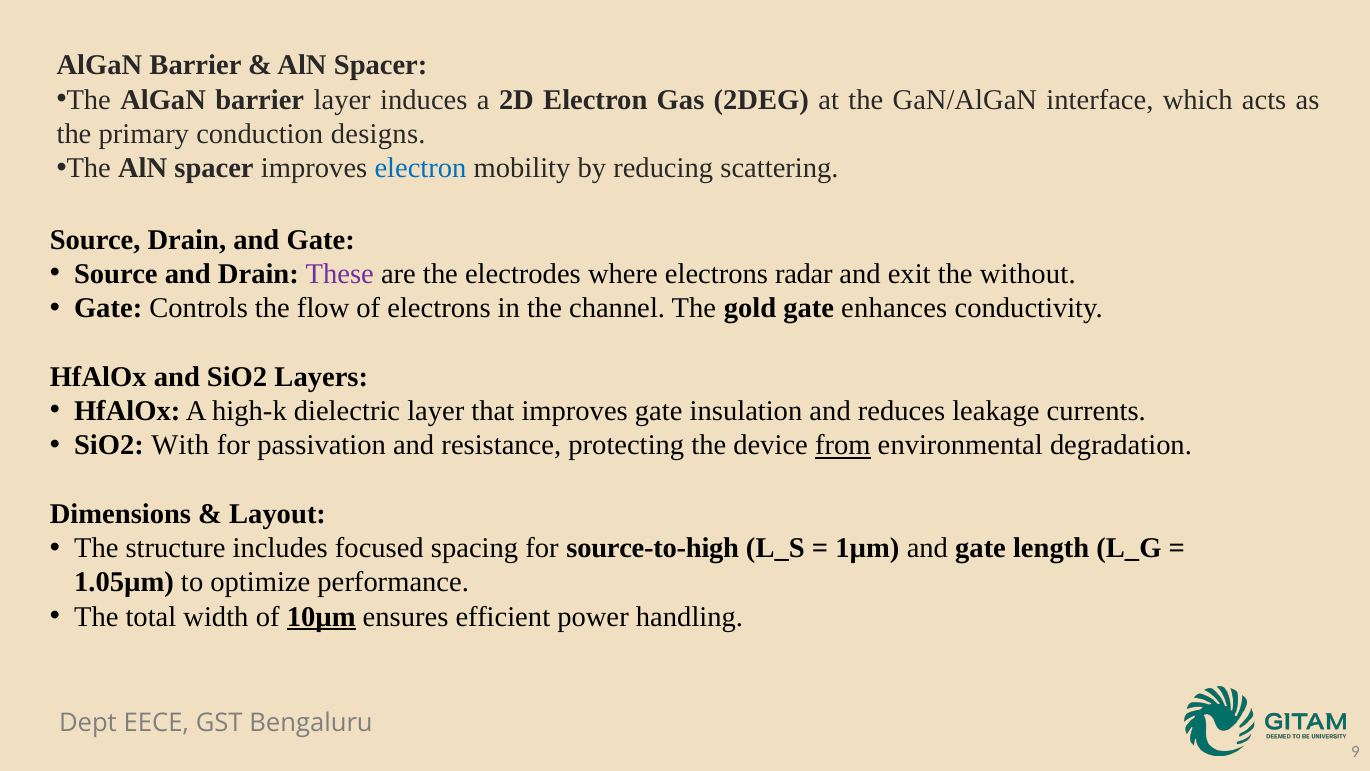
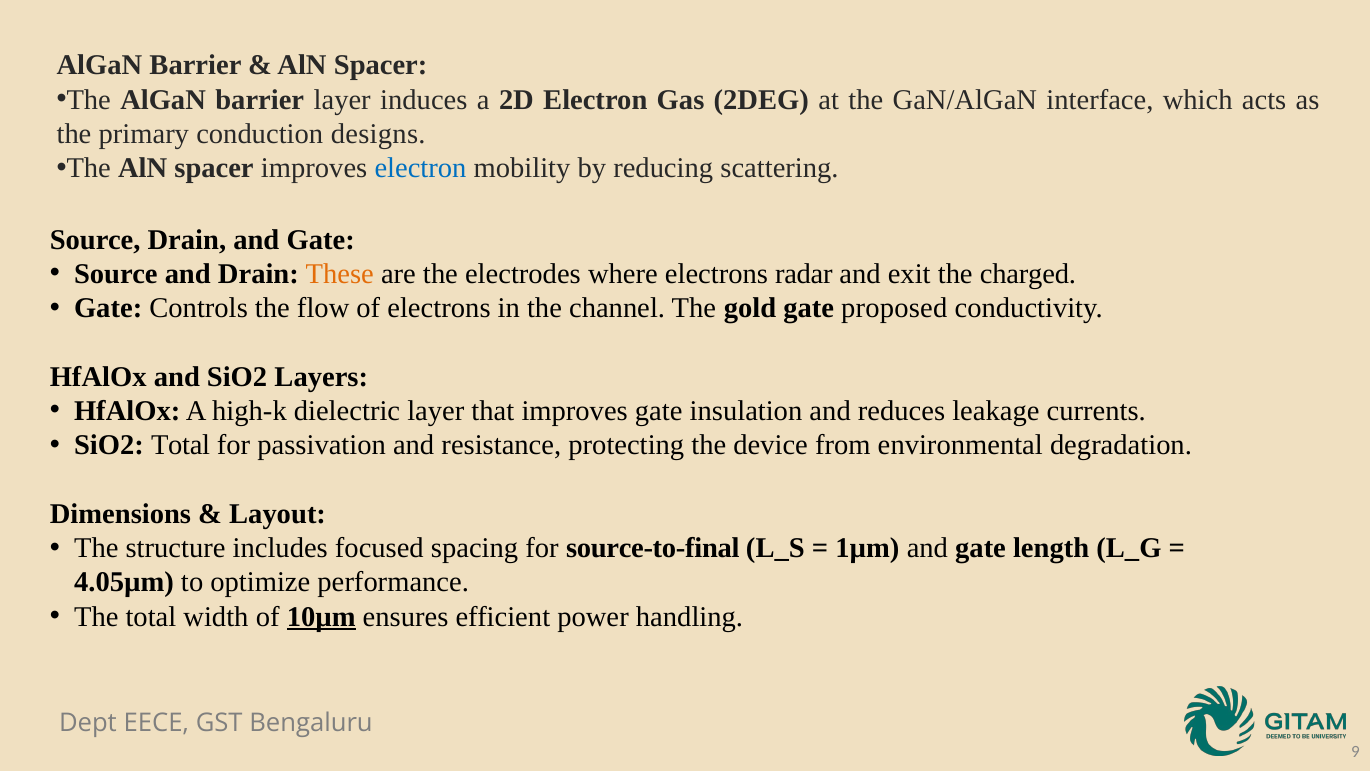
These colour: purple -> orange (340, 274)
without: without -> charged (1028, 274)
enhances: enhances -> proposed (894, 308)
SiO2 With: With -> Total (181, 445)
from underline: present -> none (843, 445)
source-to-high: source-to-high -> source-to-final (653, 548)
1.05µm: 1.05µm -> 4.05µm (124, 582)
